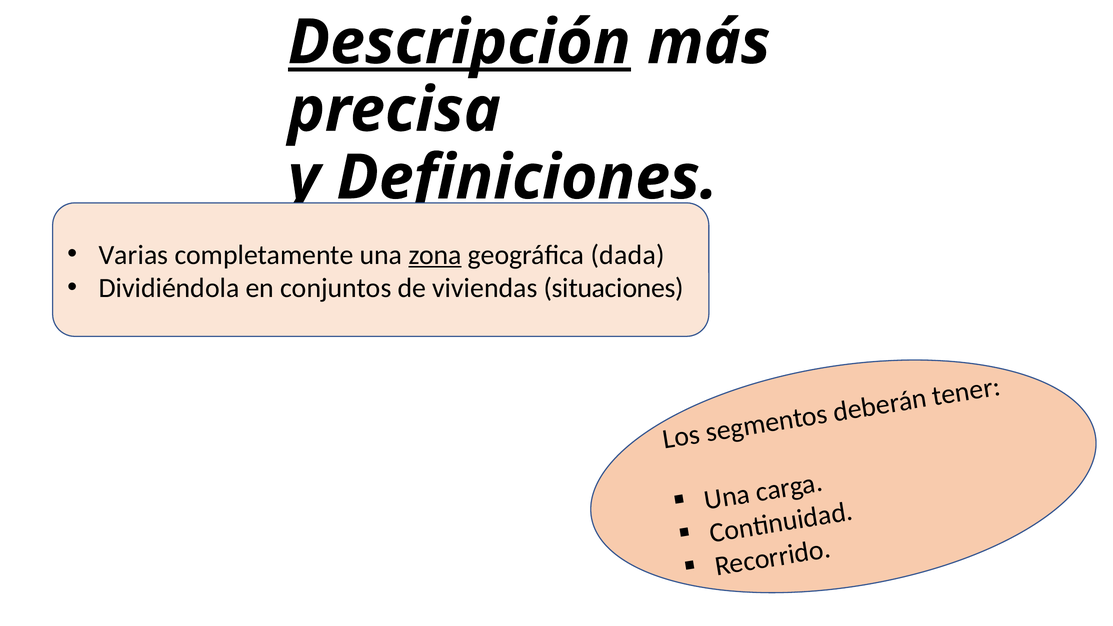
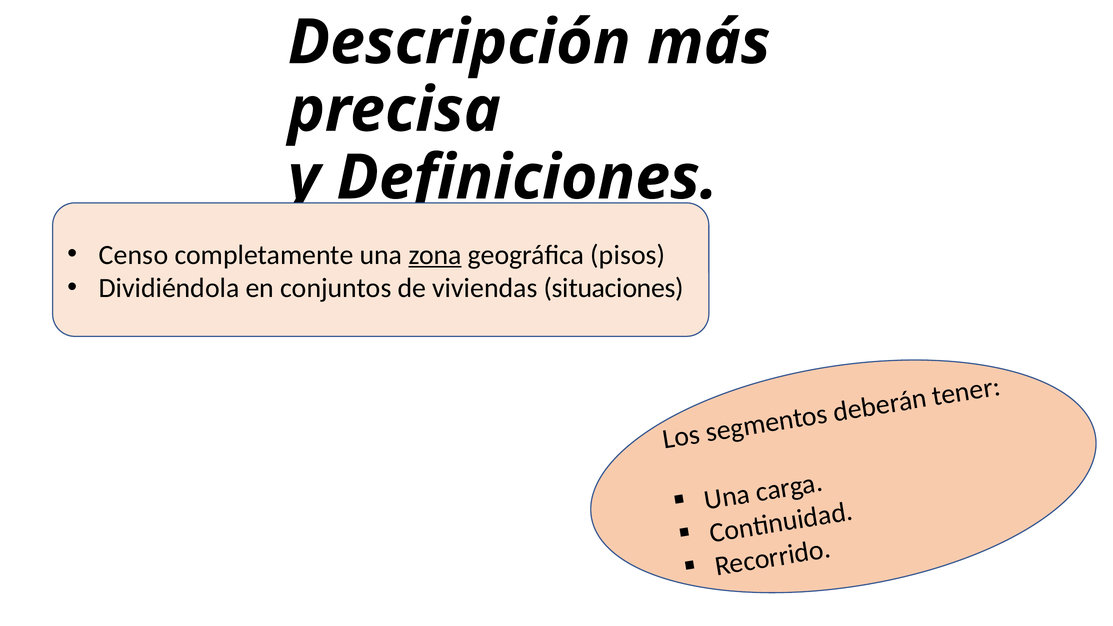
Descripción underline: present -> none (459, 43)
Varias: Varias -> Censo (133, 255)
dada: dada -> pisos (628, 255)
